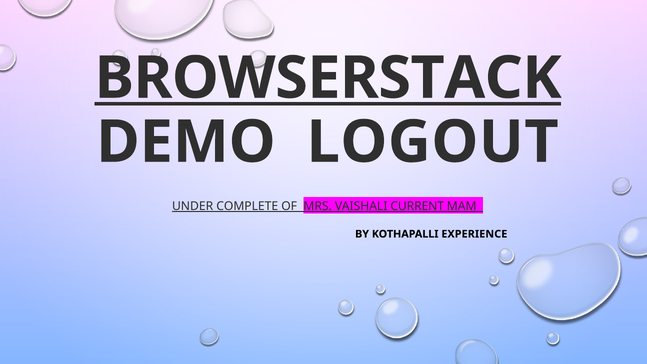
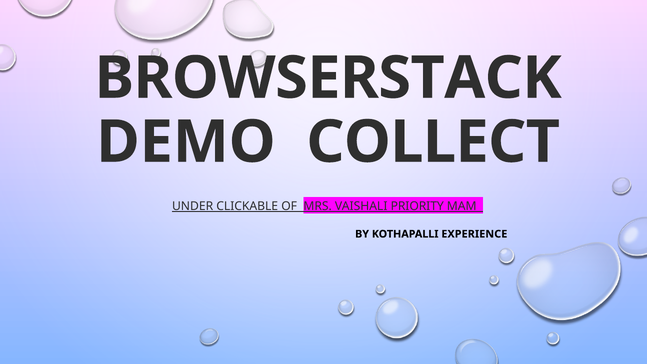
BROWSERSTACK underline: present -> none (328, 78)
LOGOUT: LOGOUT -> COLLECT (433, 142)
COMPLETE: COMPLETE -> CLICKABLE (247, 206)
CURRENT: CURRENT -> PRIORITY (417, 206)
